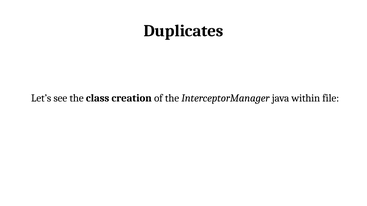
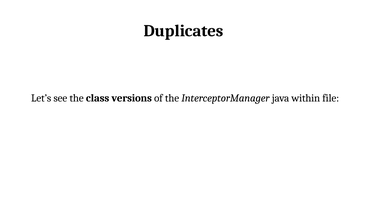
creation: creation -> versions (132, 98)
